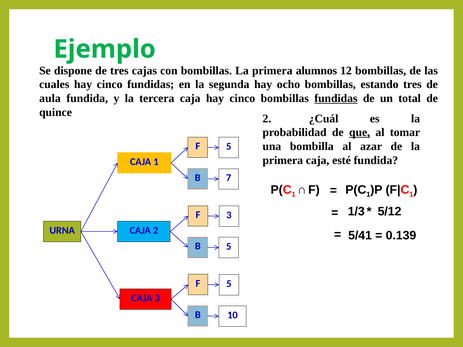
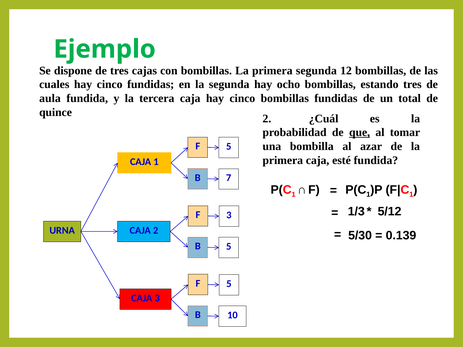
primera alumnos: alumnos -> segunda (316, 71)
fundidas underline: present -> none (336, 98)
5/41: 5/41 -> 5/30 (360, 236)
